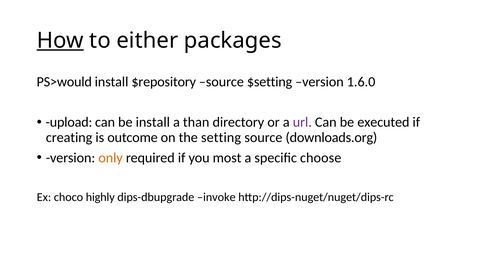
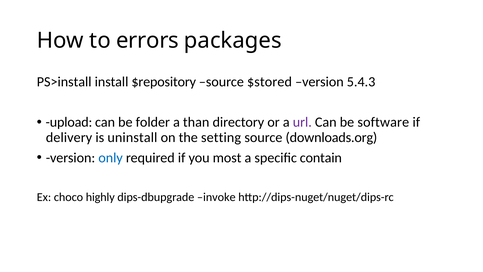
How underline: present -> none (60, 41)
either: either -> errors (147, 41)
PS>would: PS>would -> PS>install (64, 82)
$setting: $setting -> $stored (269, 82)
1.6.0: 1.6.0 -> 5.4.3 (361, 82)
be install: install -> folder (153, 122)
executed: executed -> software (383, 122)
creating: creating -> delivery (69, 137)
outcome: outcome -> uninstall (132, 137)
only colour: orange -> blue (111, 158)
choose: choose -> contain (321, 158)
